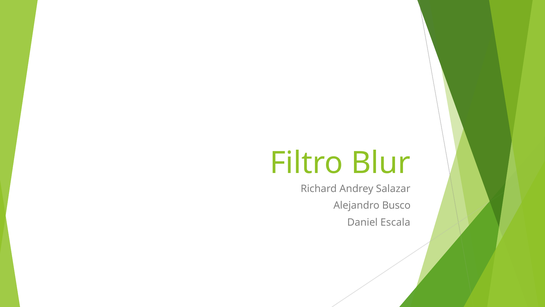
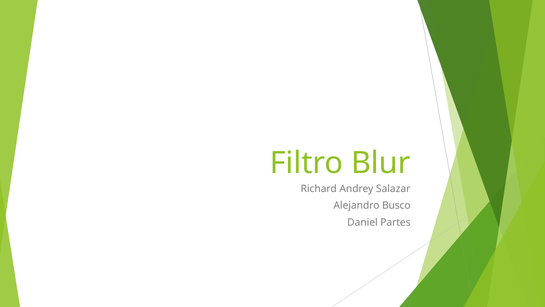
Escala: Escala -> Partes (395, 222)
